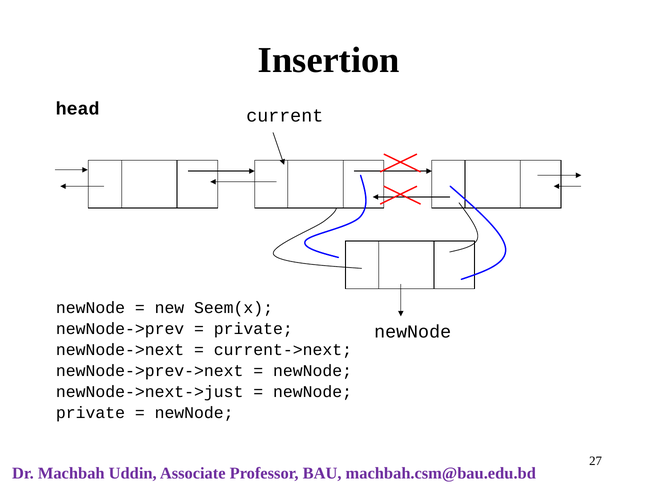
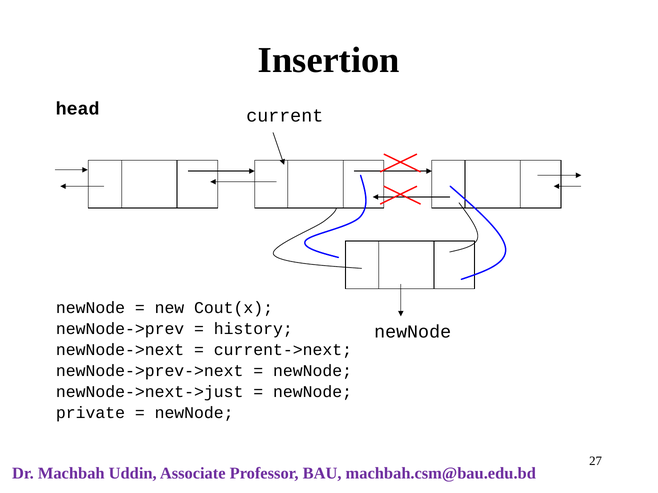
Seem(x: Seem(x -> Cout(x (234, 308)
private: private -> history (253, 329)
